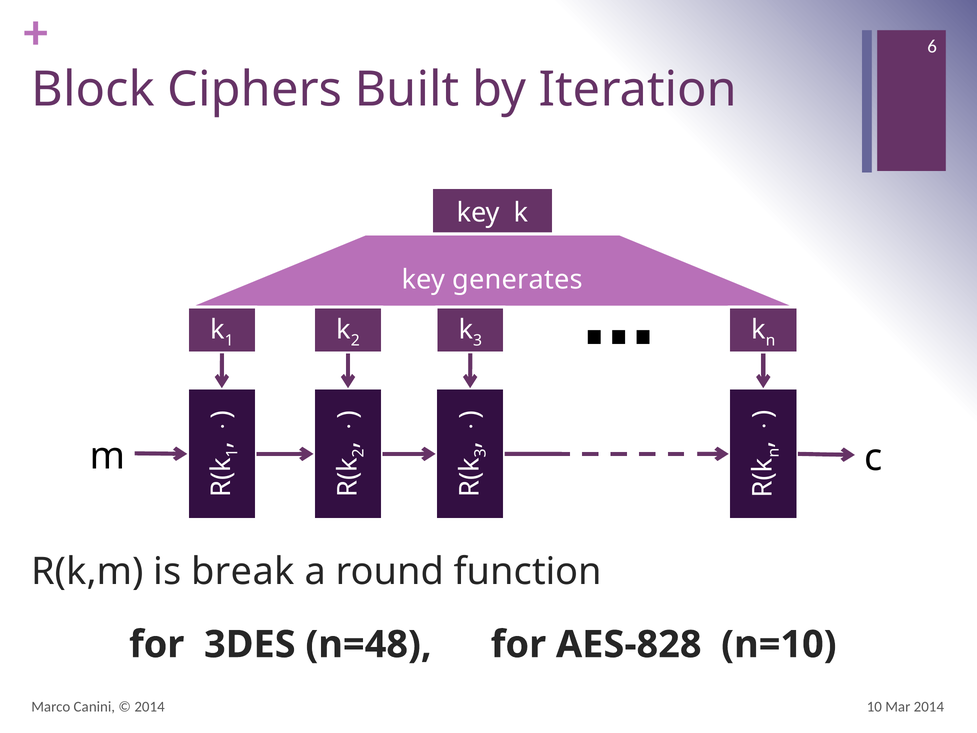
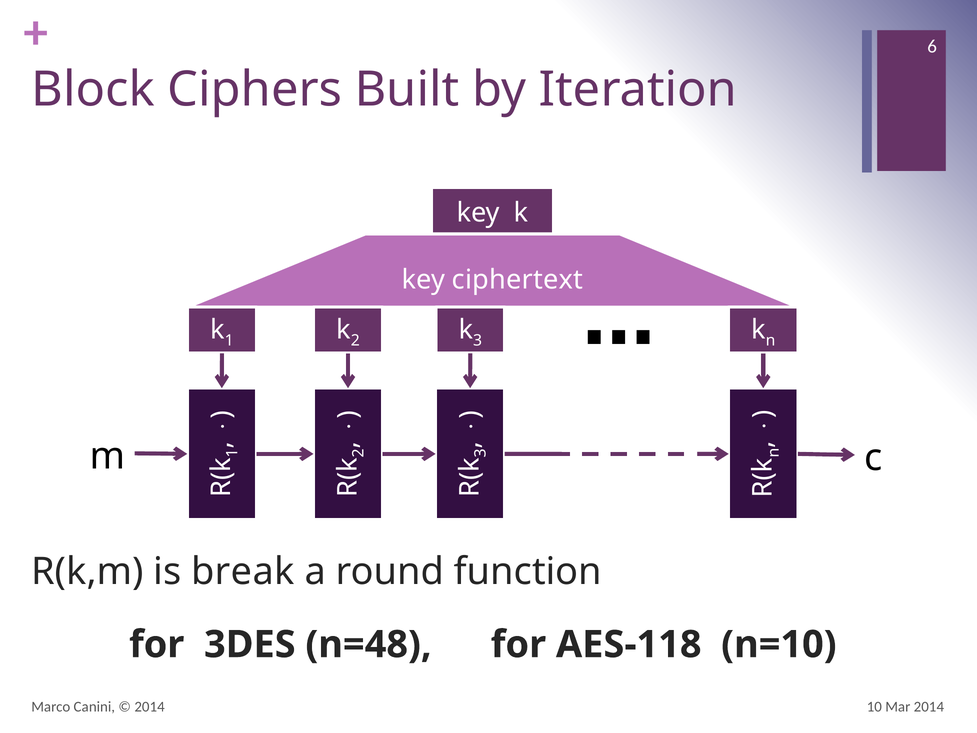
generates: generates -> ciphertext (518, 279)
AES-828: AES-828 -> AES-118 (629, 644)
